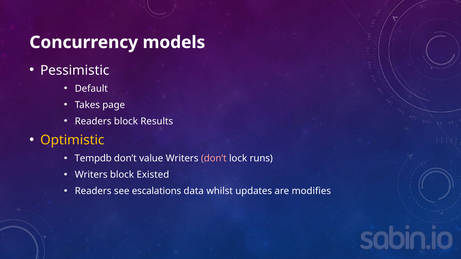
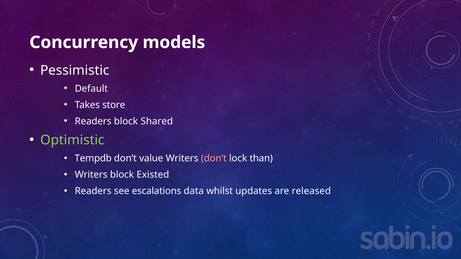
page: page -> store (114, 105)
Results: Results -> Shared (157, 121)
Optimistic colour: yellow -> light green (72, 140)
runs: runs -> than (261, 159)
modifies: modifies -> released (311, 191)
